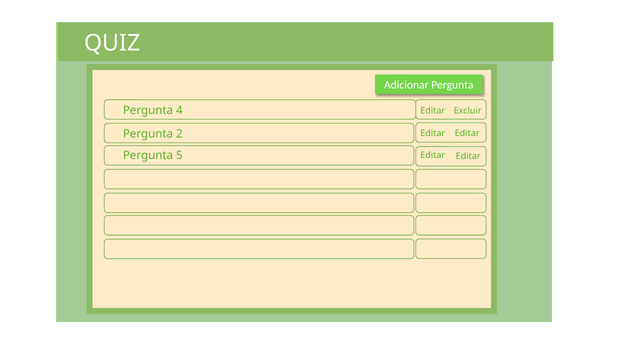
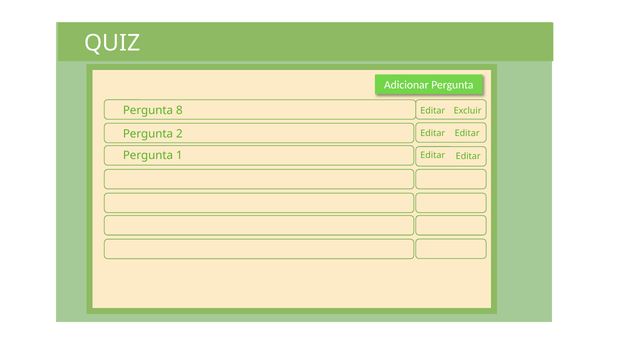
4: 4 -> 8 (179, 111)
5: 5 -> 1 (179, 156)
